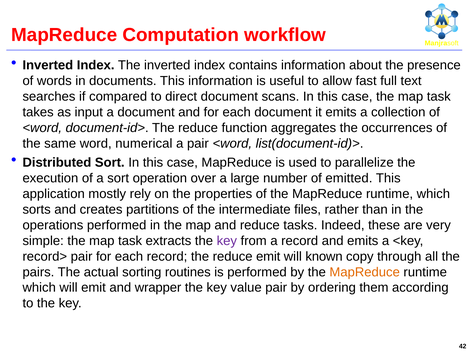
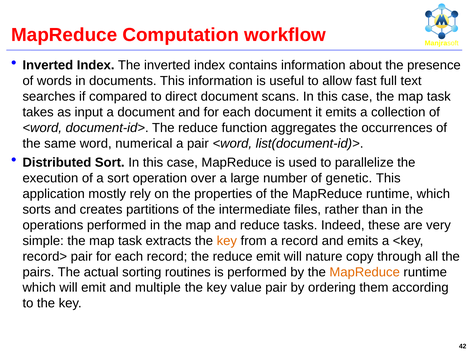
emitted: emitted -> genetic (349, 178)
key colour: purple -> orange (227, 241)
known: known -> nature (324, 256)
wrapper: wrapper -> multiple (158, 287)
